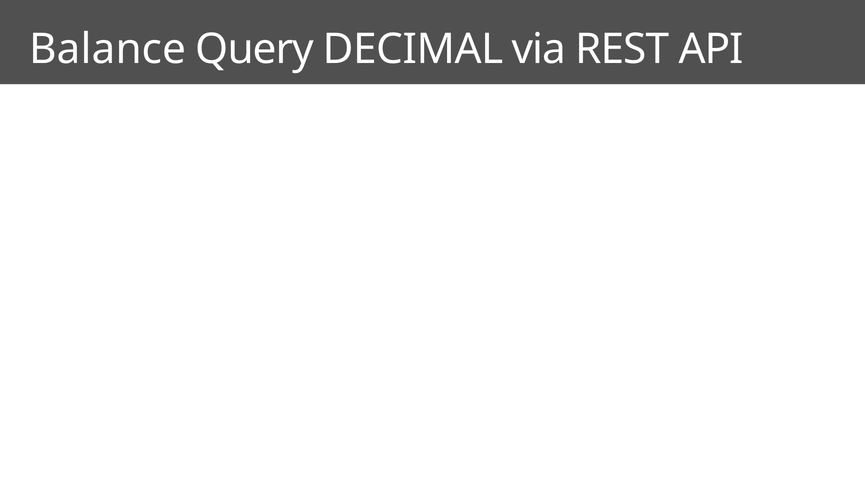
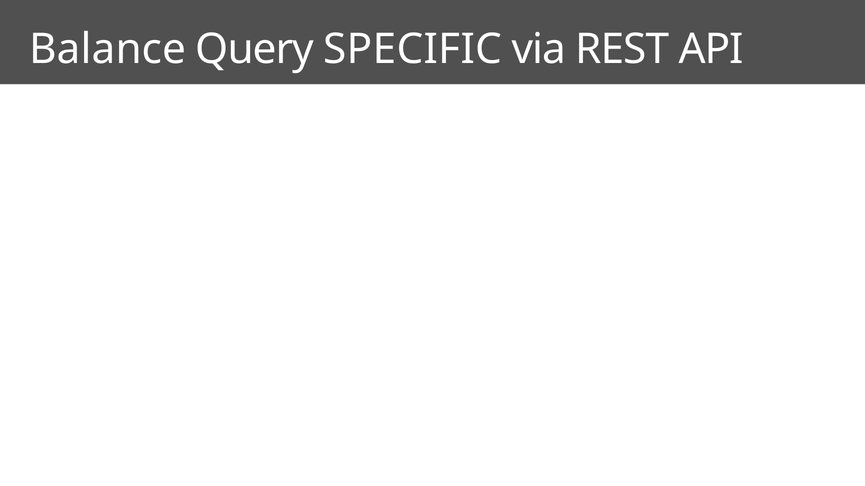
DECIMAL: DECIMAL -> SPECIFIC (413, 50)
